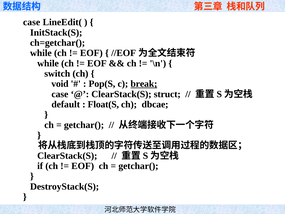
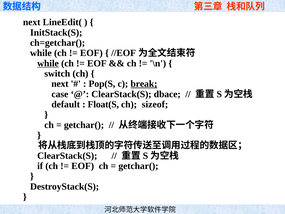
case: case -> next (32, 22)
while underline: none -> present (48, 63)
void: void -> next (60, 84)
struct: struct -> dbace (167, 94)
dbcae: dbcae -> sizeof (155, 104)
